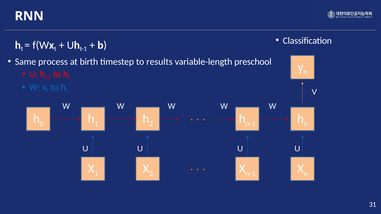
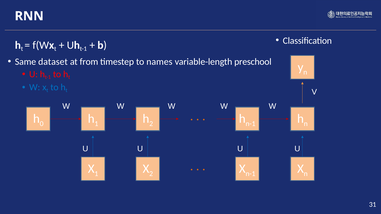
process: process -> dataset (53, 62)
birth: birth -> from (89, 62)
results: results -> names (159, 62)
